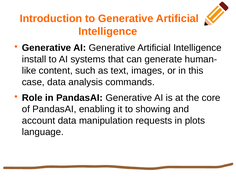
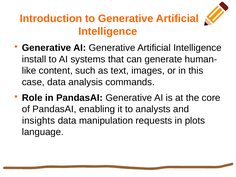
showing: showing -> analysts (153, 109)
account: account -> insights (39, 121)
